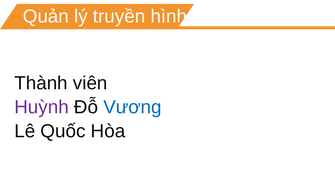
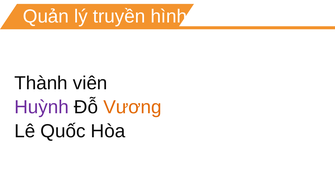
Vương colour: blue -> orange (132, 107)
